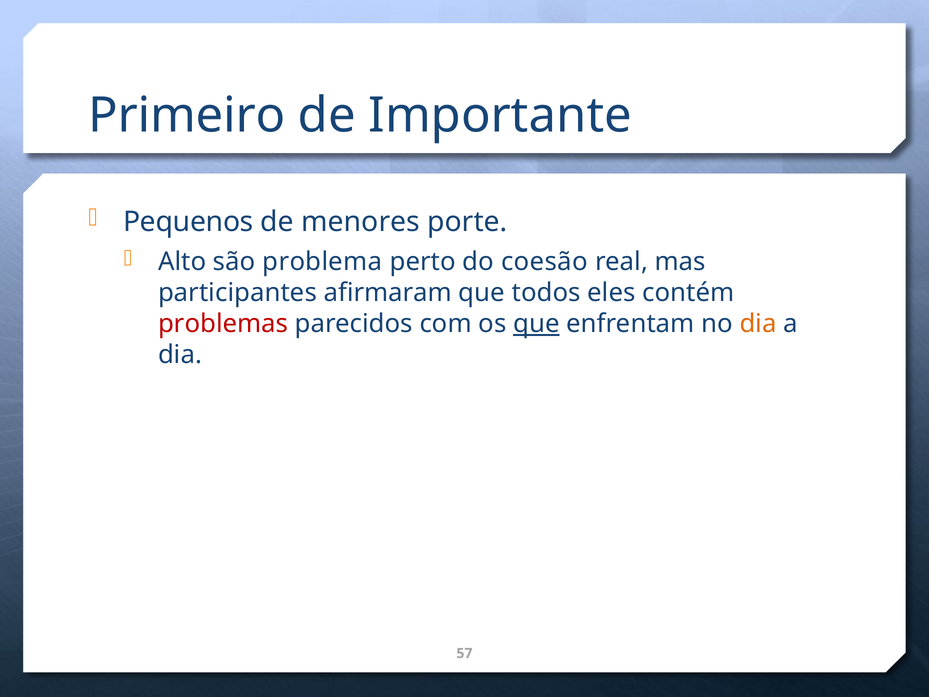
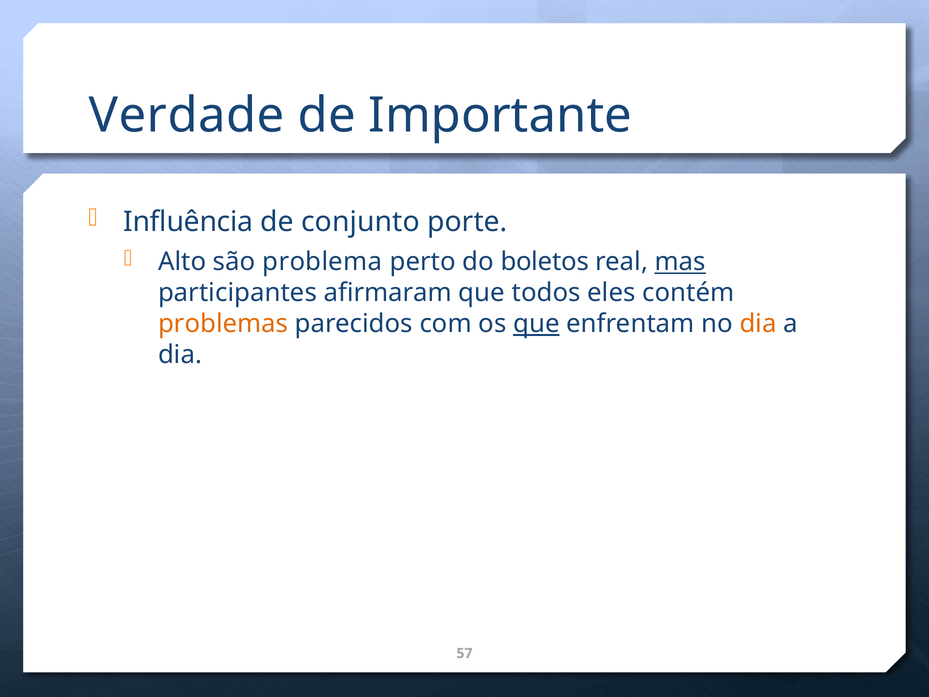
Primeiro: Primeiro -> Verdade (187, 116)
Pequenos: Pequenos -> Influência (188, 222)
menores: menores -> conjunto (361, 222)
coesão: coesão -> boletos (545, 262)
mas underline: none -> present (680, 262)
problemas colour: red -> orange (223, 324)
